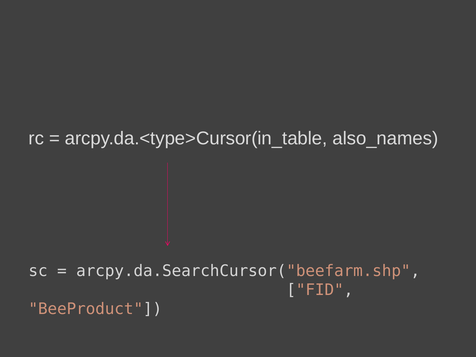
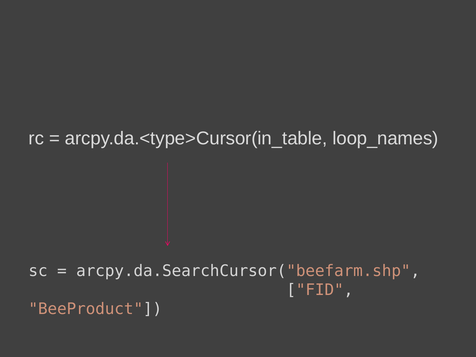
also_names: also_names -> loop_names (385, 138)
